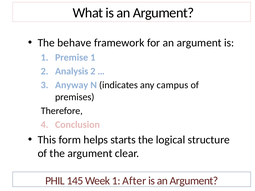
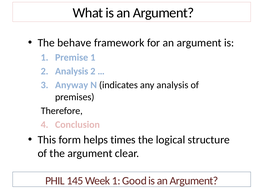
any campus: campus -> analysis (172, 85)
starts: starts -> times (123, 140)
After: After -> Good (134, 181)
